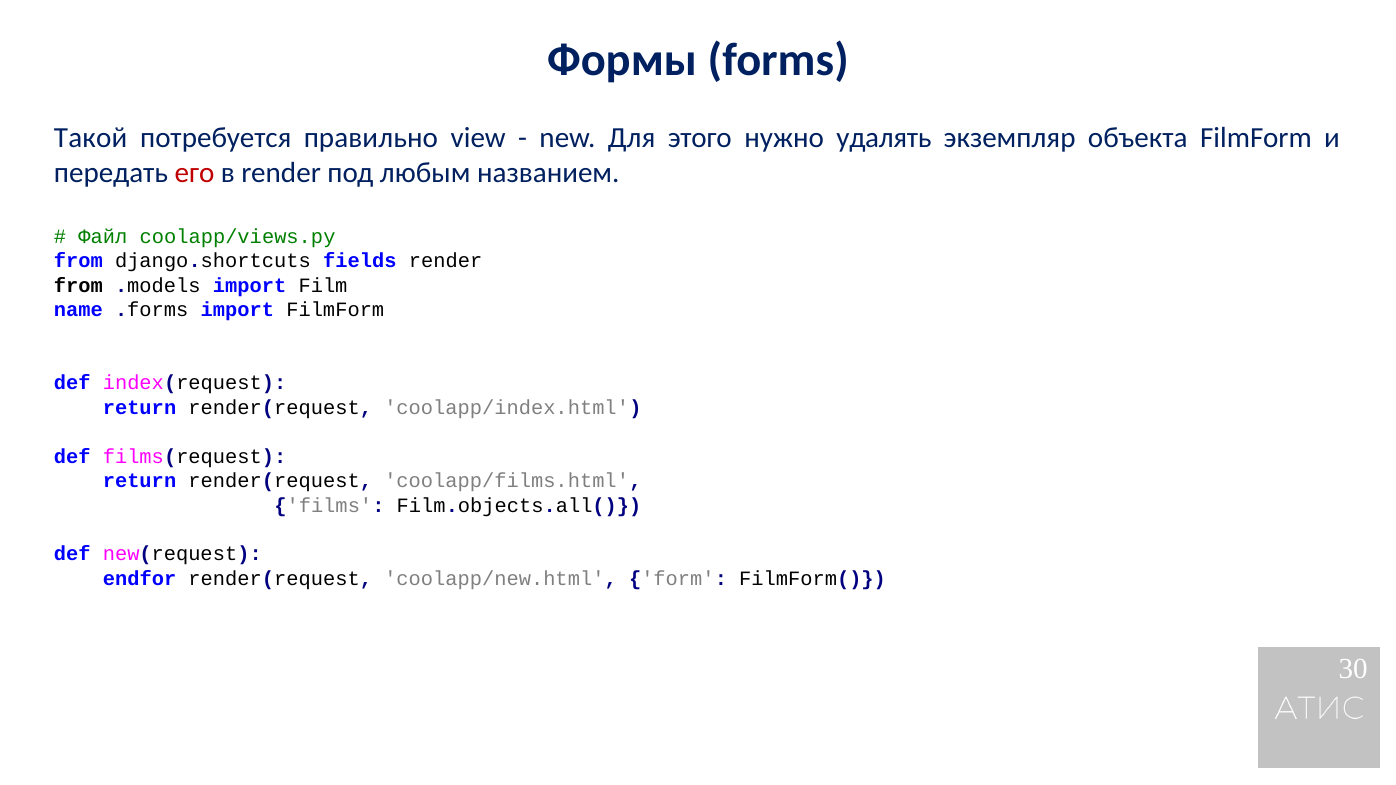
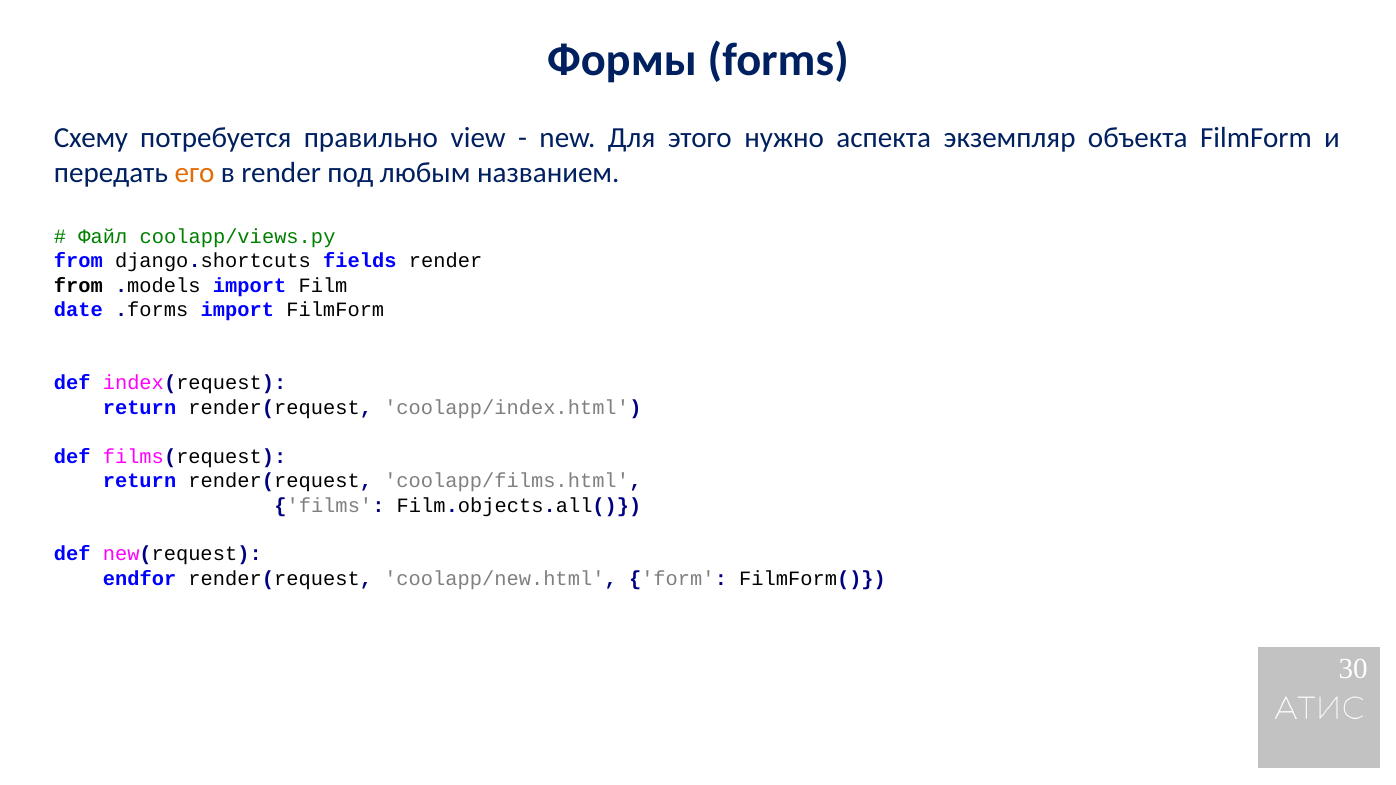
Такой: Такой -> Схему (91, 138)
удалять: удалять -> аспекта (884, 138)
его colour: red -> orange (195, 173)
name: name -> date (78, 310)
